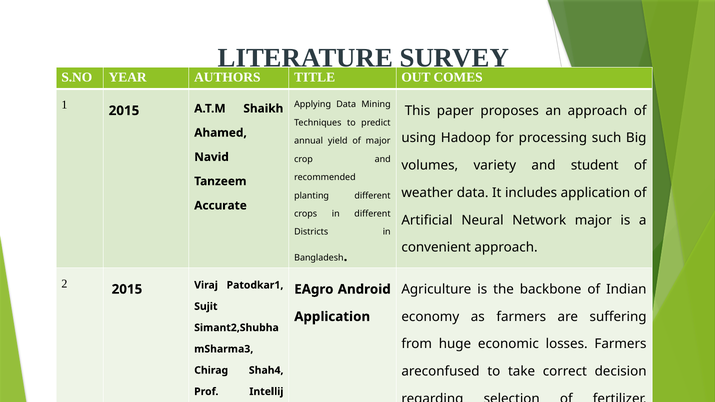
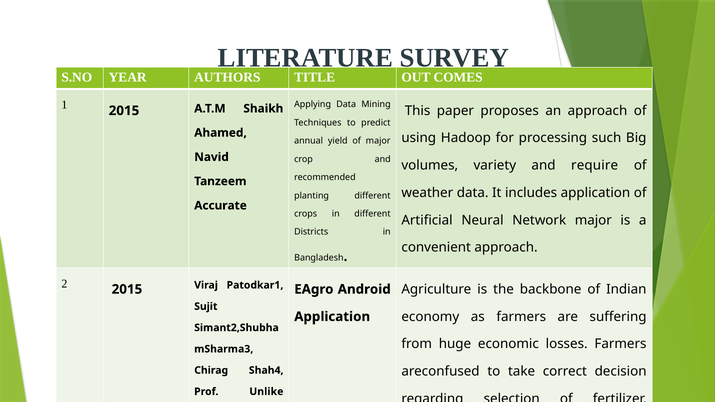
student: student -> require (595, 165)
Intellij: Intellij -> Unlike (266, 392)
